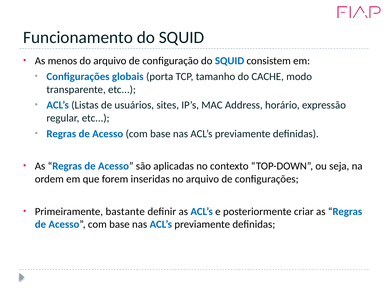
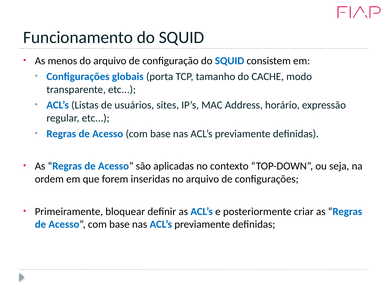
bastante: bastante -> bloquear (125, 211)
